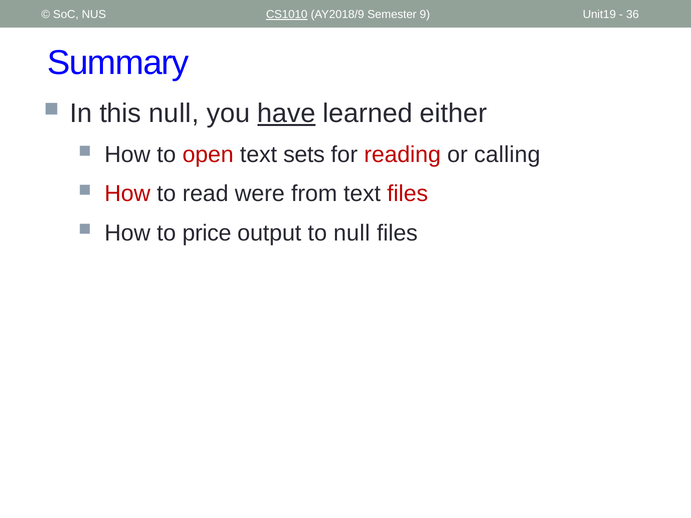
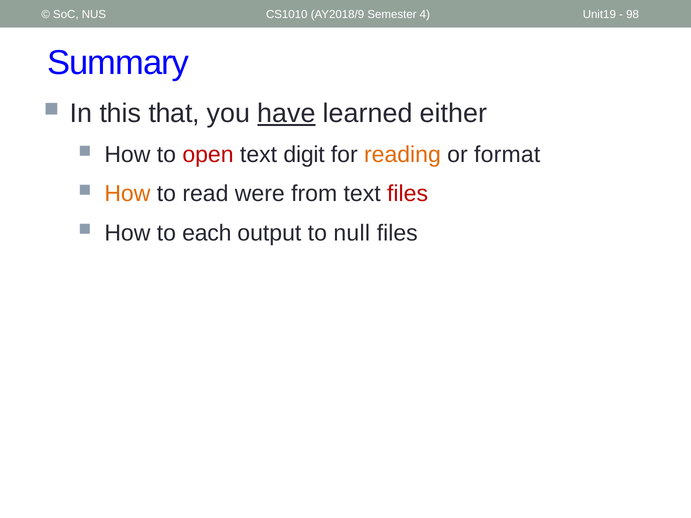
CS1010 underline: present -> none (287, 15)
9: 9 -> 4 (425, 15)
36: 36 -> 98 (633, 15)
this null: null -> that (174, 114)
sets: sets -> digit (304, 155)
reading colour: red -> orange (402, 155)
calling: calling -> format (507, 155)
How colour: red -> orange (127, 194)
price: price -> each (207, 233)
